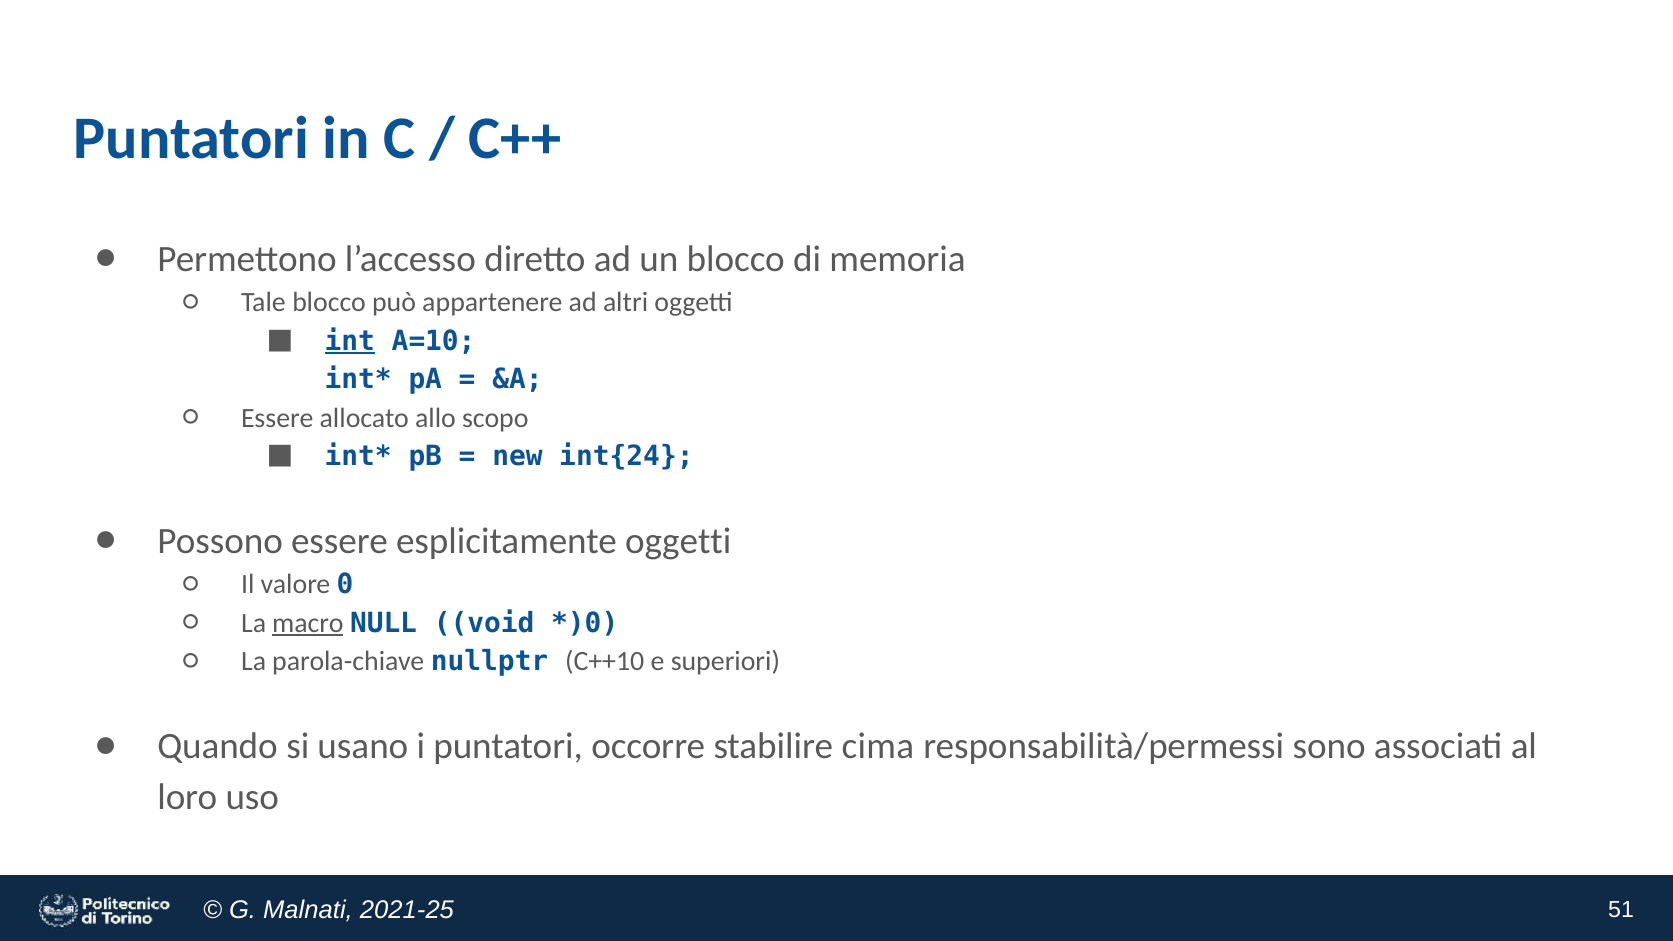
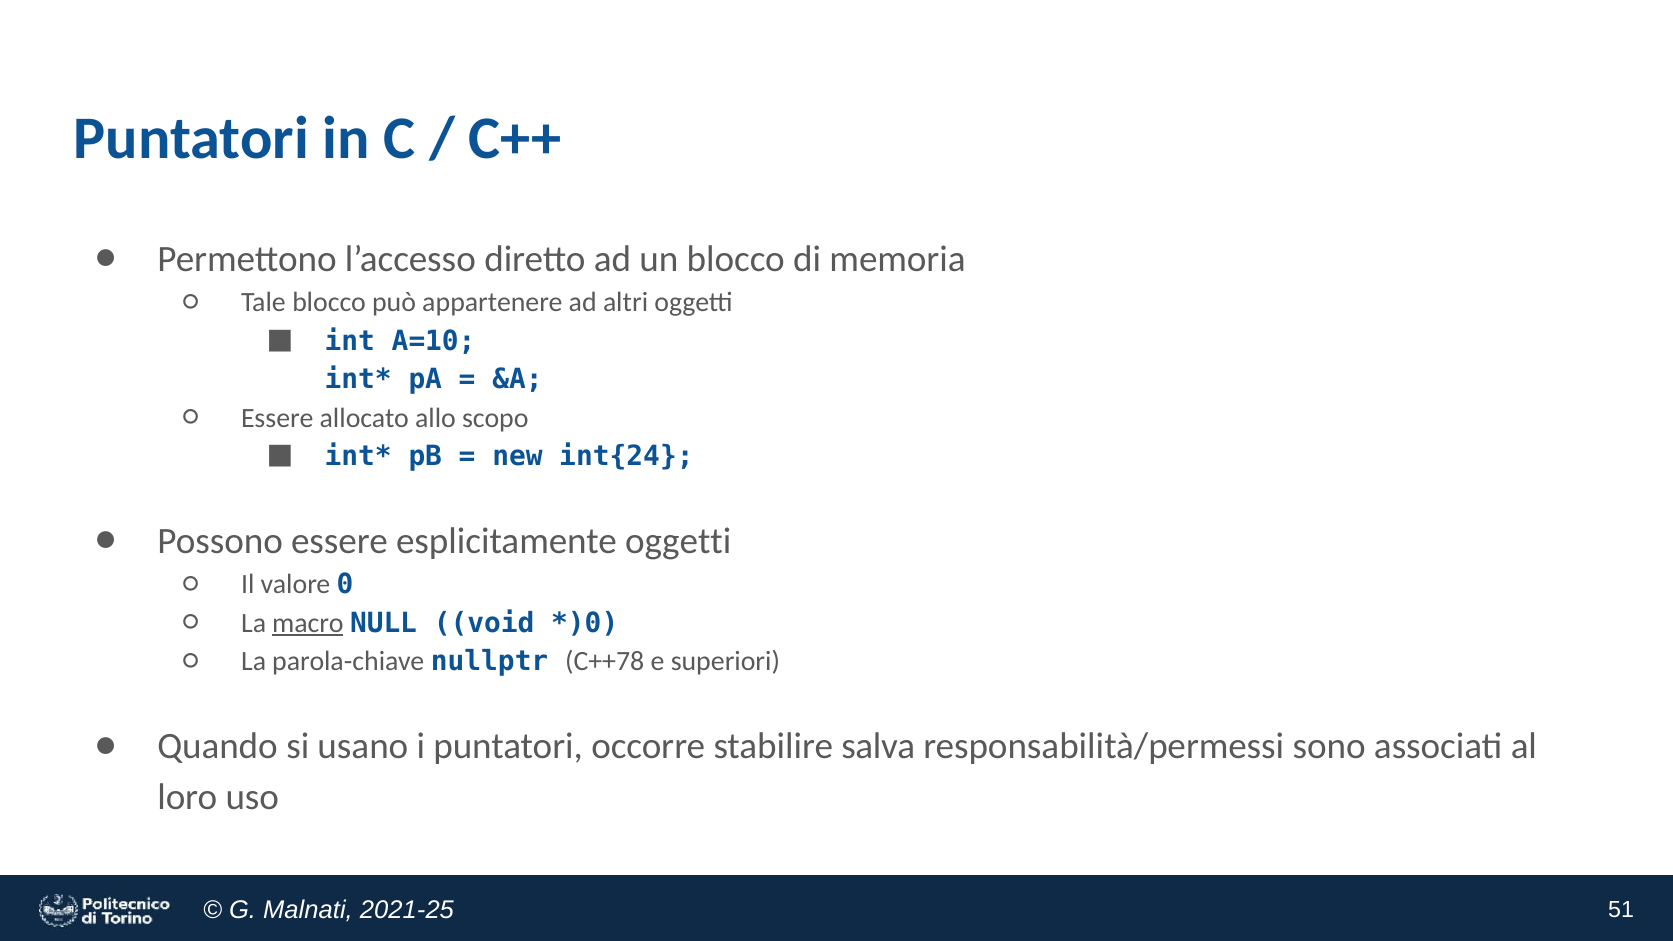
int underline: present -> none (350, 341)
C++10: C++10 -> C++78 (605, 661)
cima: cima -> salva (878, 746)
